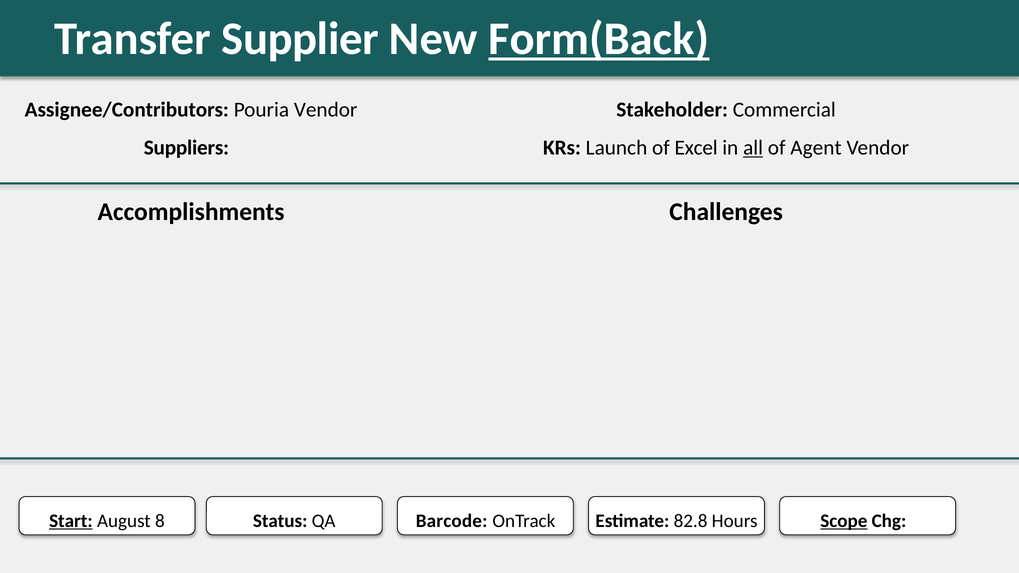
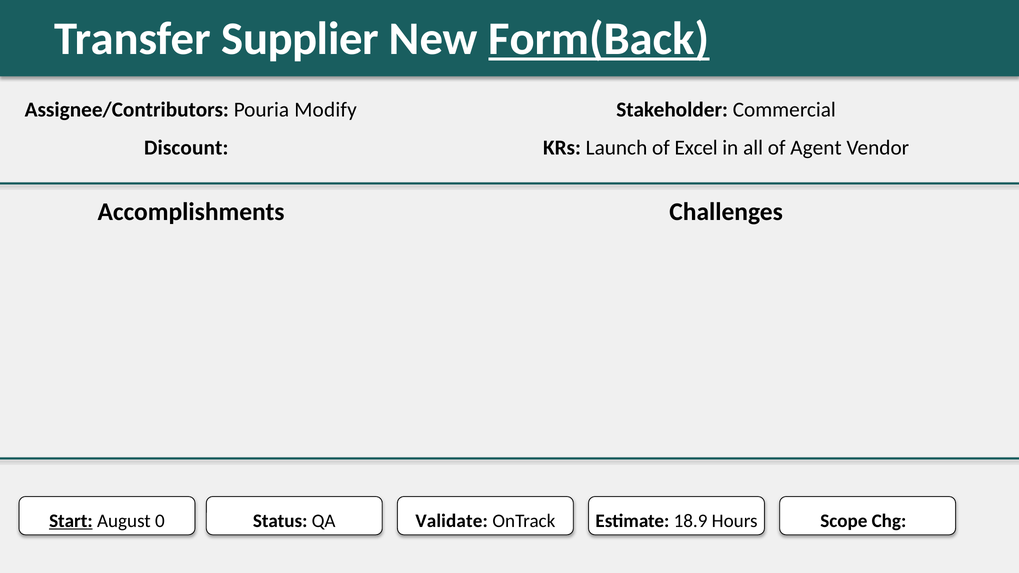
Pouria Vendor: Vendor -> Modify (326, 110)
Suppliers: Suppliers -> Discount (186, 148)
all underline: present -> none (753, 148)
8: 8 -> 0 (160, 521)
Barcode: Barcode -> Validate (452, 521)
82.8: 82.8 -> 18.9 (691, 521)
Scope underline: present -> none (844, 521)
